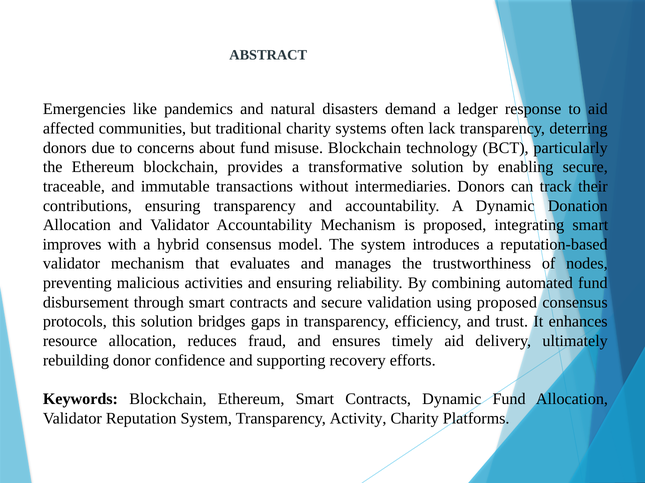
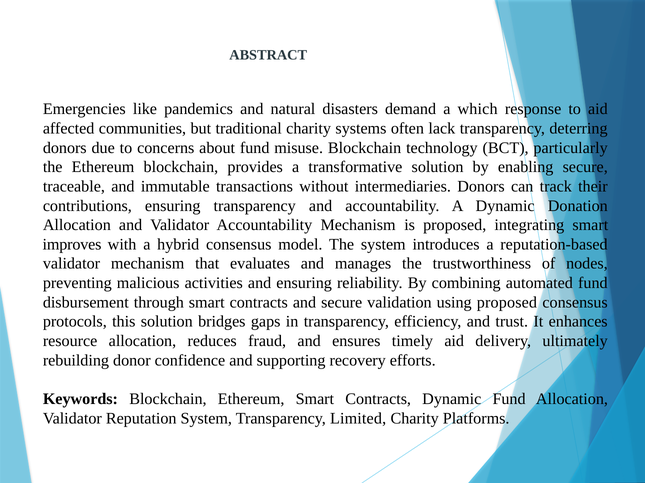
ledger: ledger -> which (478, 109)
Activity: Activity -> Limited (358, 419)
